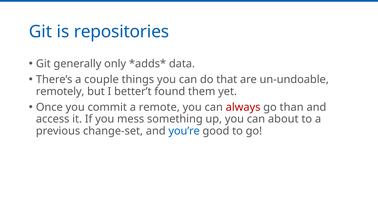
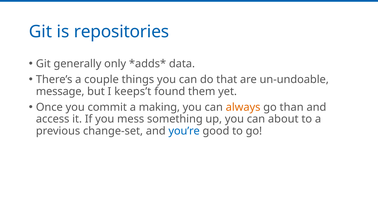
remotely: remotely -> message (60, 92)
better’t: better’t -> keeps’t (133, 92)
remote: remote -> making (159, 108)
always colour: red -> orange (243, 108)
